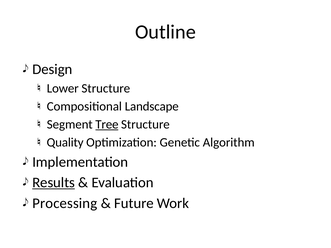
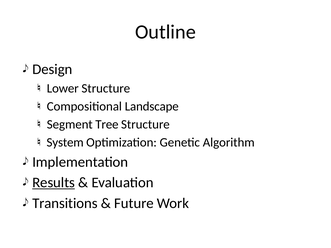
Tree underline: present -> none (107, 125)
Quality: Quality -> System (65, 143)
Processing: Processing -> Transitions (65, 203)
